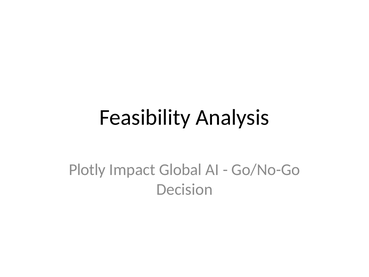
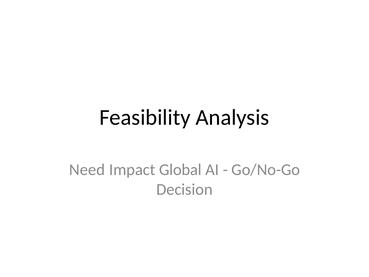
Plotly: Plotly -> Need (87, 170)
